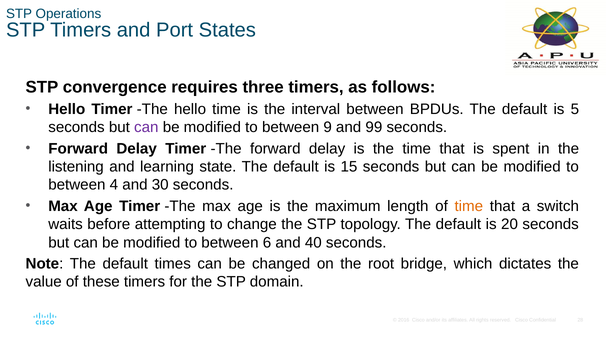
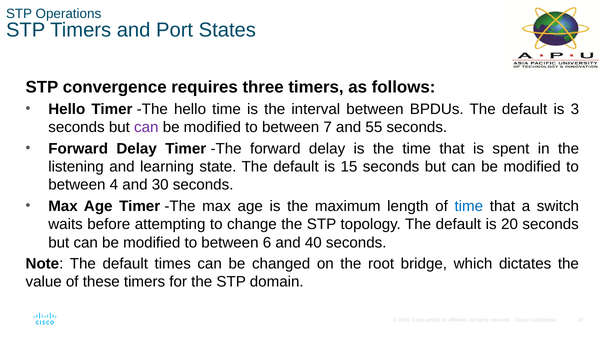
5: 5 -> 3 (575, 109)
9: 9 -> 7 (328, 127)
99: 99 -> 55 (374, 127)
time colour: orange -> blue (469, 206)
